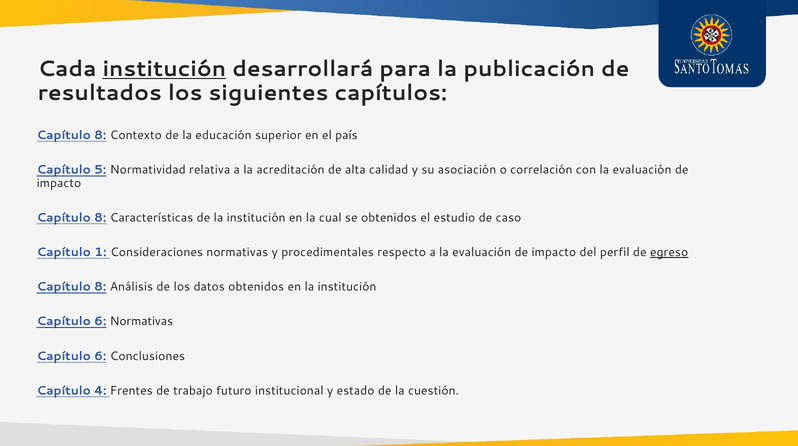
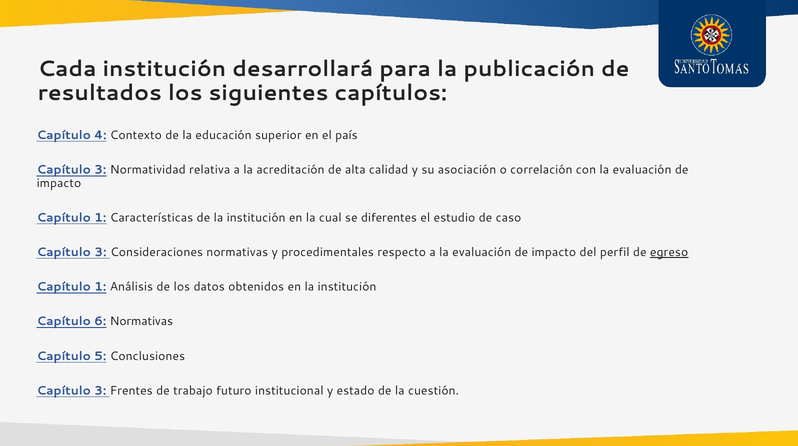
institución underline: present -> none (164, 69)
8: 8 -> 4 (100, 135)
5: 5 -> 3 (100, 170)
8: 8 -> 1 (100, 218)
se obtenidos: obtenidos -> diferentes (389, 218)
1: 1 -> 3 (100, 252)
8: 8 -> 1 (100, 287)
6: 6 -> 5 (100, 356)
4: 4 -> 3 (100, 391)
